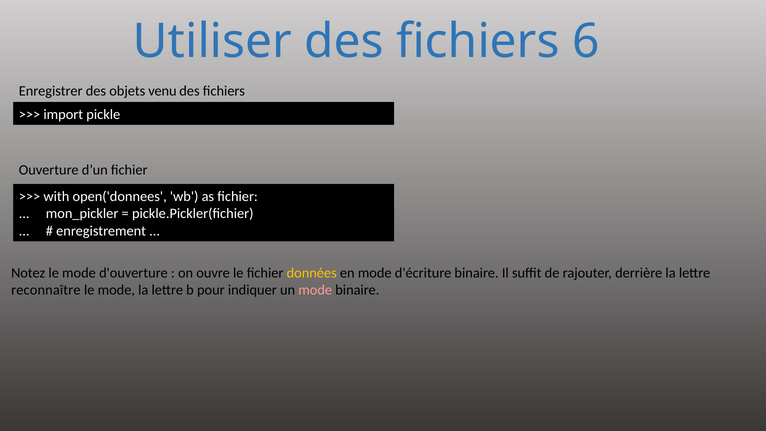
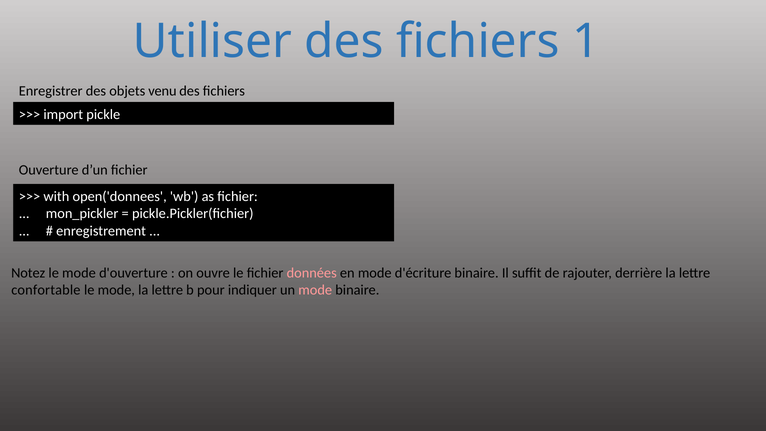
6: 6 -> 1 (586, 41)
données colour: yellow -> pink (312, 273)
reconnaître: reconnaître -> confortable (46, 290)
